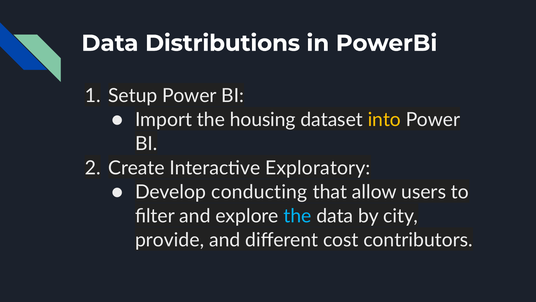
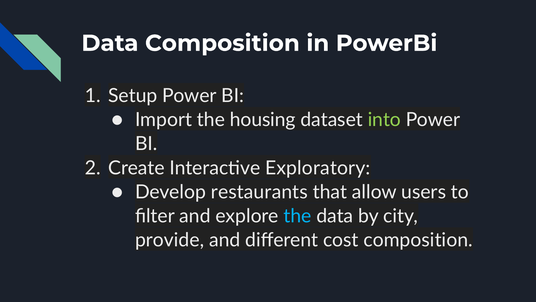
Data Distributions: Distributions -> Composition (222, 43)
into colour: yellow -> light green (384, 120)
conducting: conducting -> restaurants (259, 192)
cost contributors: contributors -> composition (418, 240)
